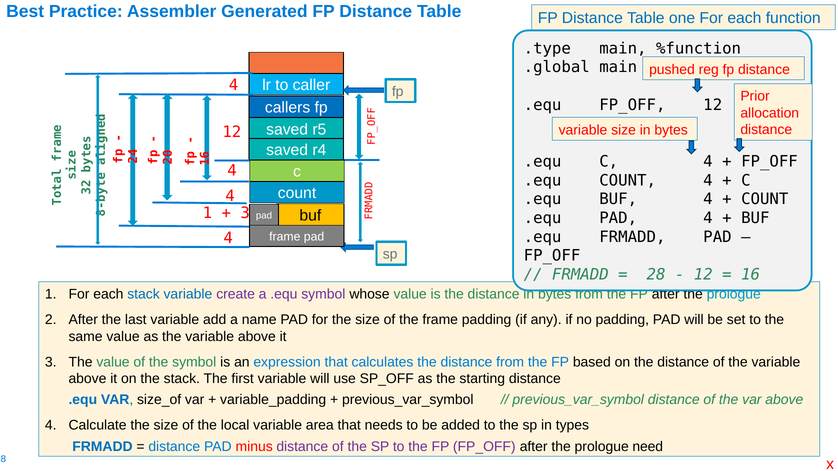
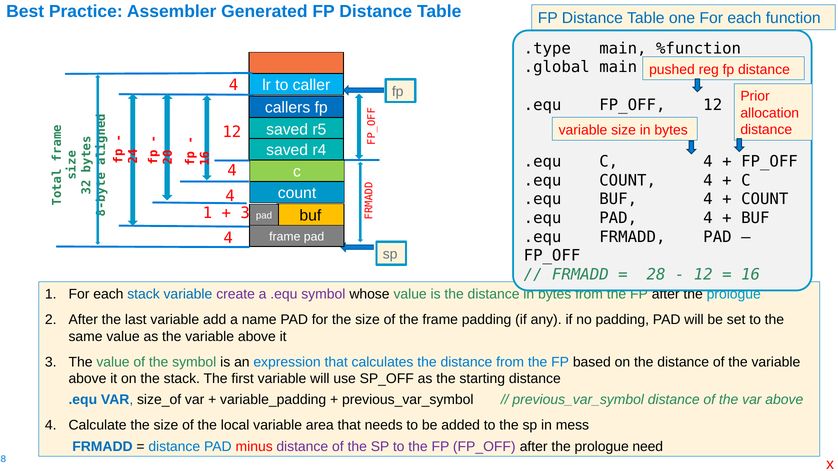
types: types -> mess (572, 426)
